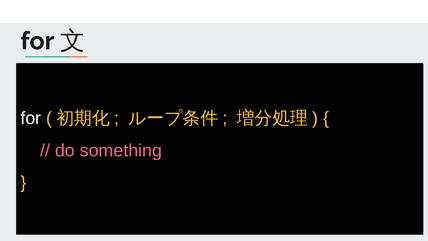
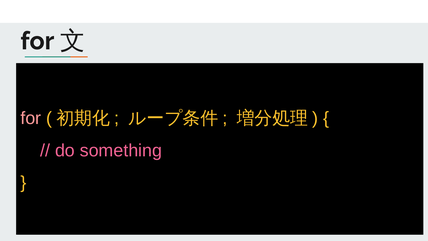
for colour: white -> pink (31, 118)
